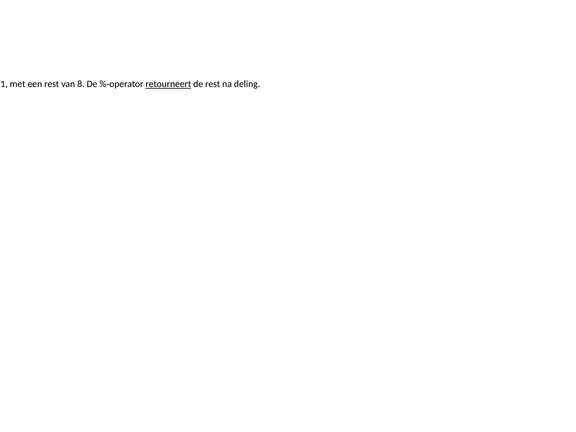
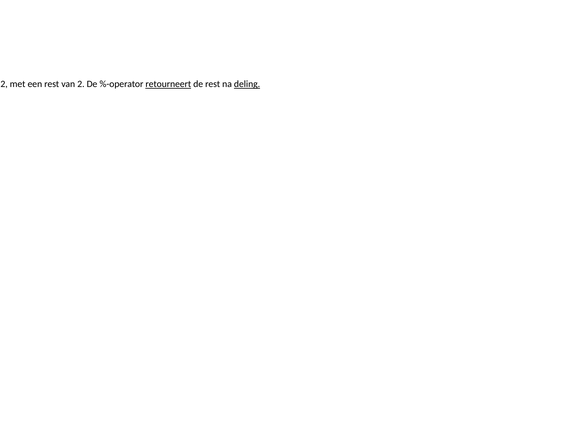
1: 1 -> 2 (4, 84)
van 8: 8 -> 2 (81, 84)
deling underline: none -> present (247, 84)
